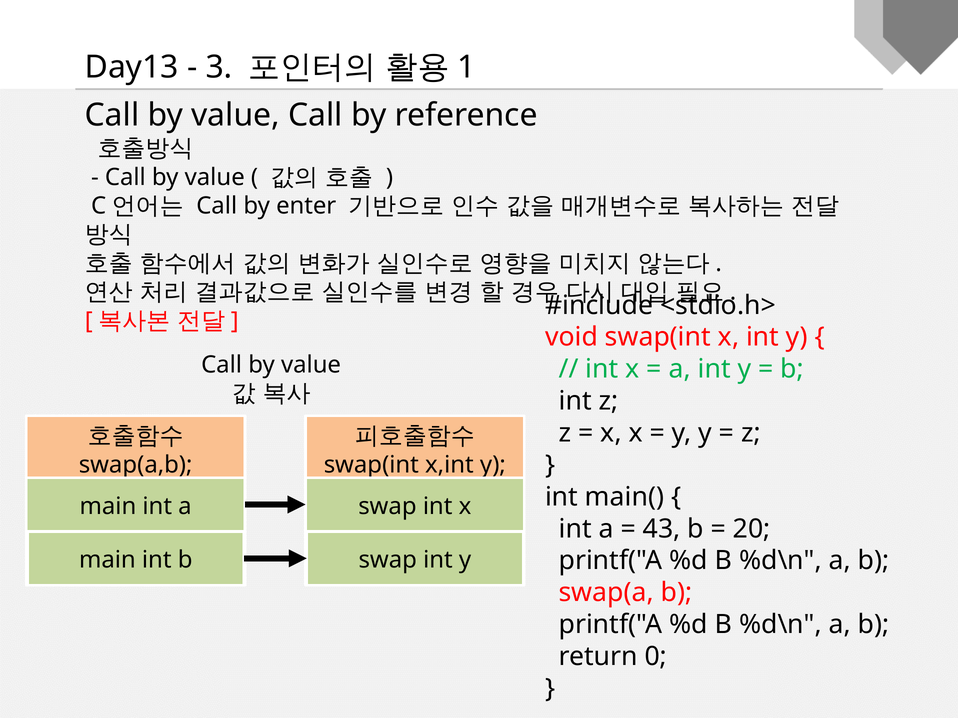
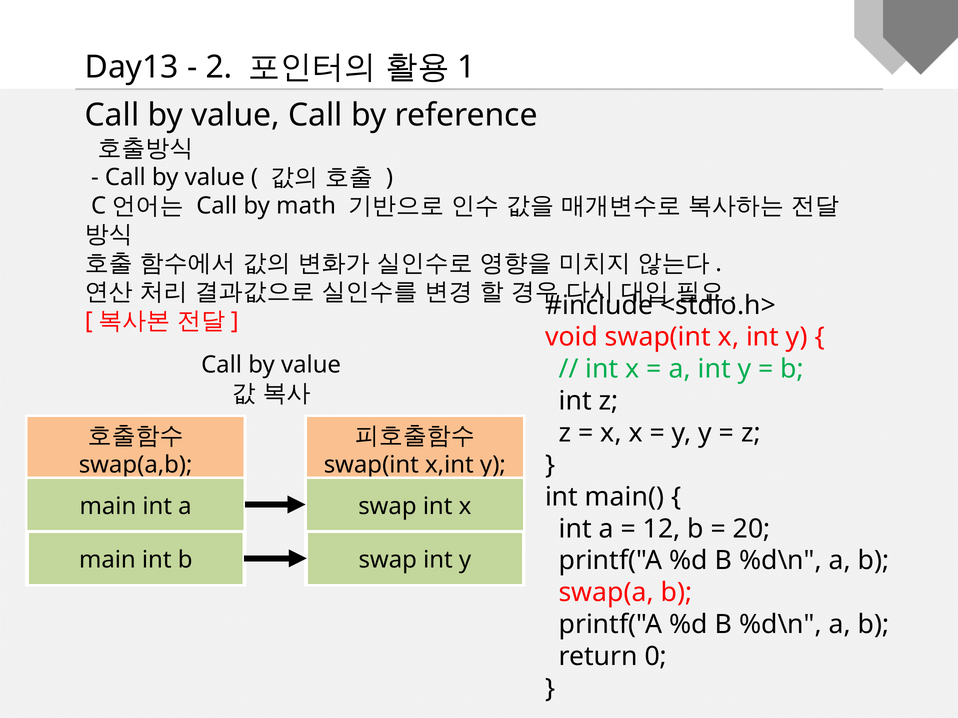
3: 3 -> 2 (219, 67)
enter: enter -> math (306, 206)
43: 43 -> 12 (662, 529)
